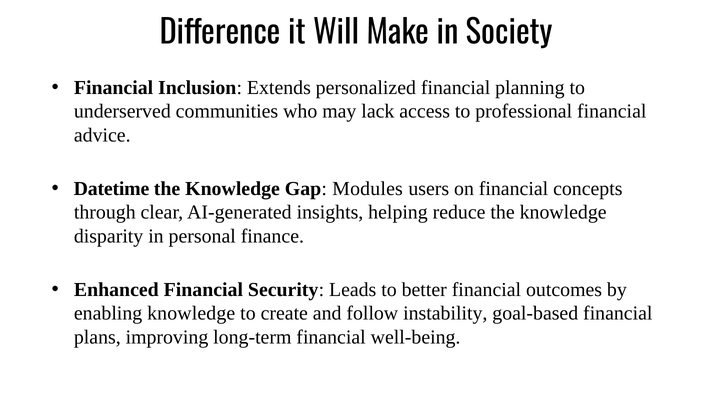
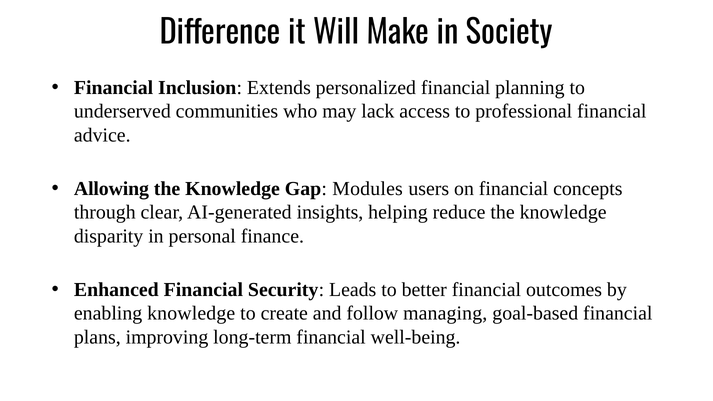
Datetime: Datetime -> Allowing (111, 189)
instability: instability -> managing (445, 313)
